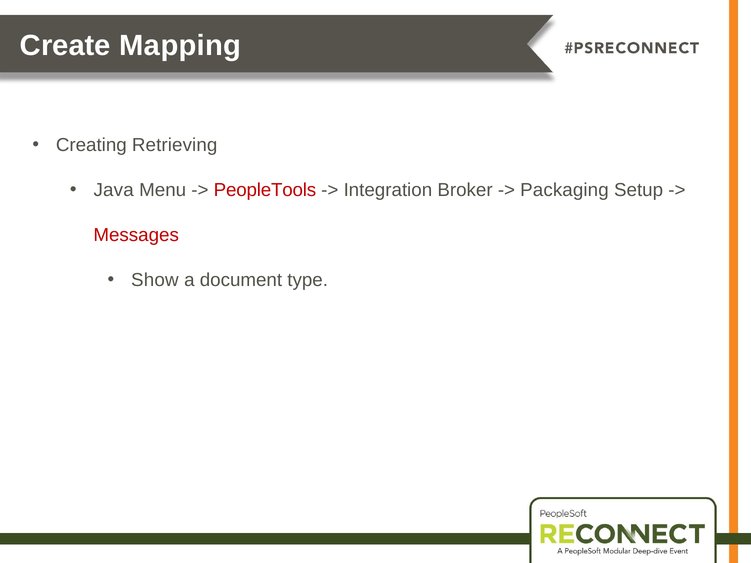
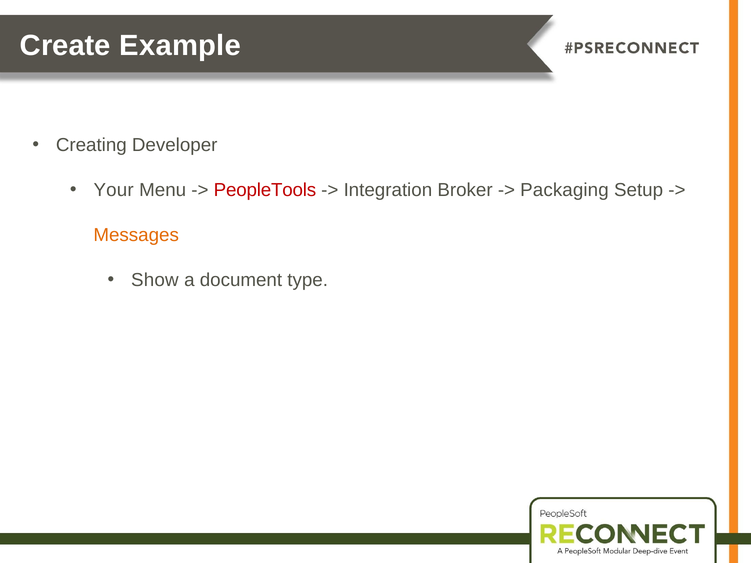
Mapping: Mapping -> Example (180, 46)
Retrieving: Retrieving -> Developer (175, 145)
Java: Java -> Your (114, 190)
Messages colour: red -> orange (136, 235)
